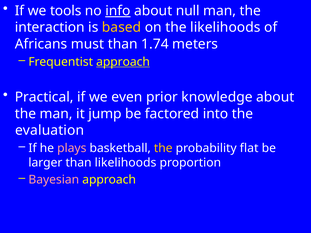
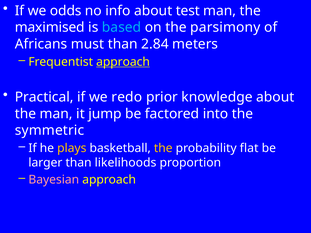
tools: tools -> odds (66, 11)
info underline: present -> none (118, 11)
null: null -> test (188, 11)
interaction: interaction -> maximised (50, 27)
based colour: yellow -> light blue (122, 27)
the likelihoods: likelihoods -> parsimony (225, 27)
1.74: 1.74 -> 2.84 (155, 44)
even: even -> redo (127, 97)
evaluation: evaluation -> symmetric (50, 130)
plays colour: pink -> yellow (72, 148)
